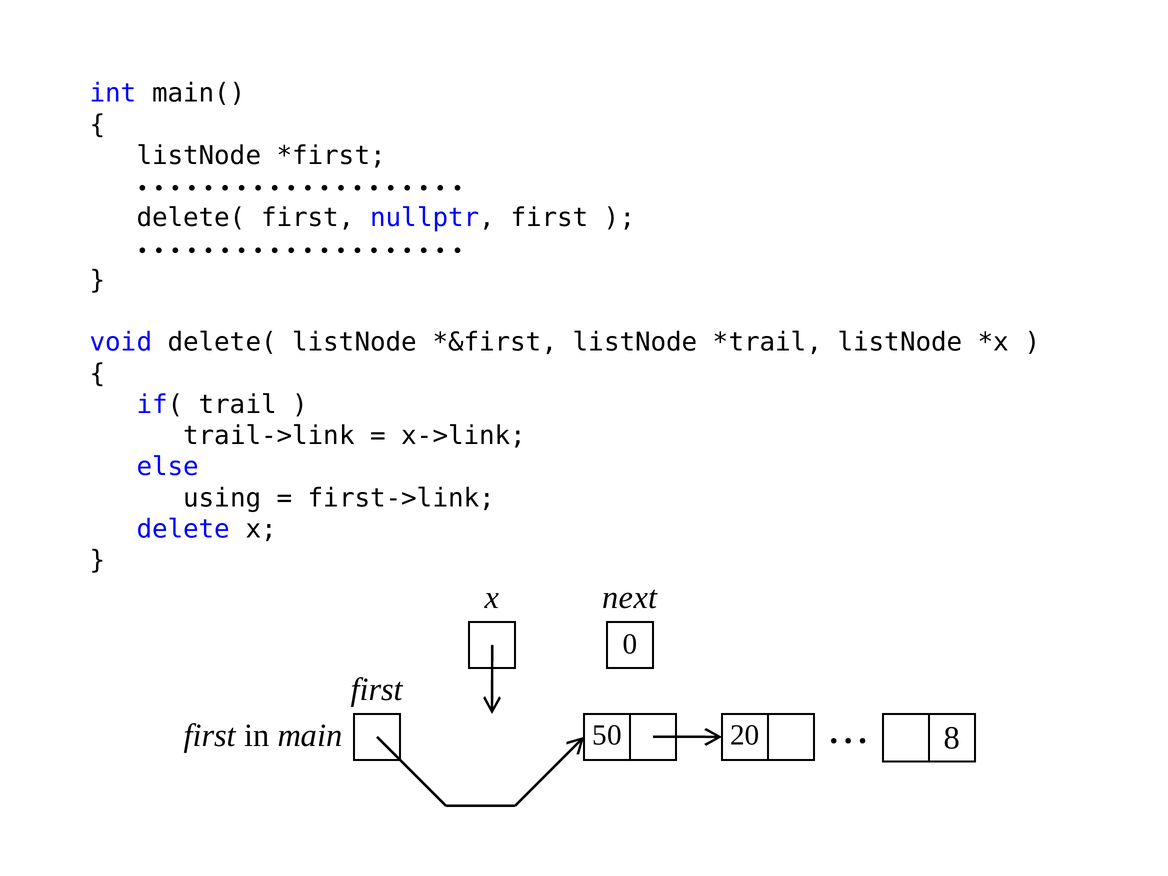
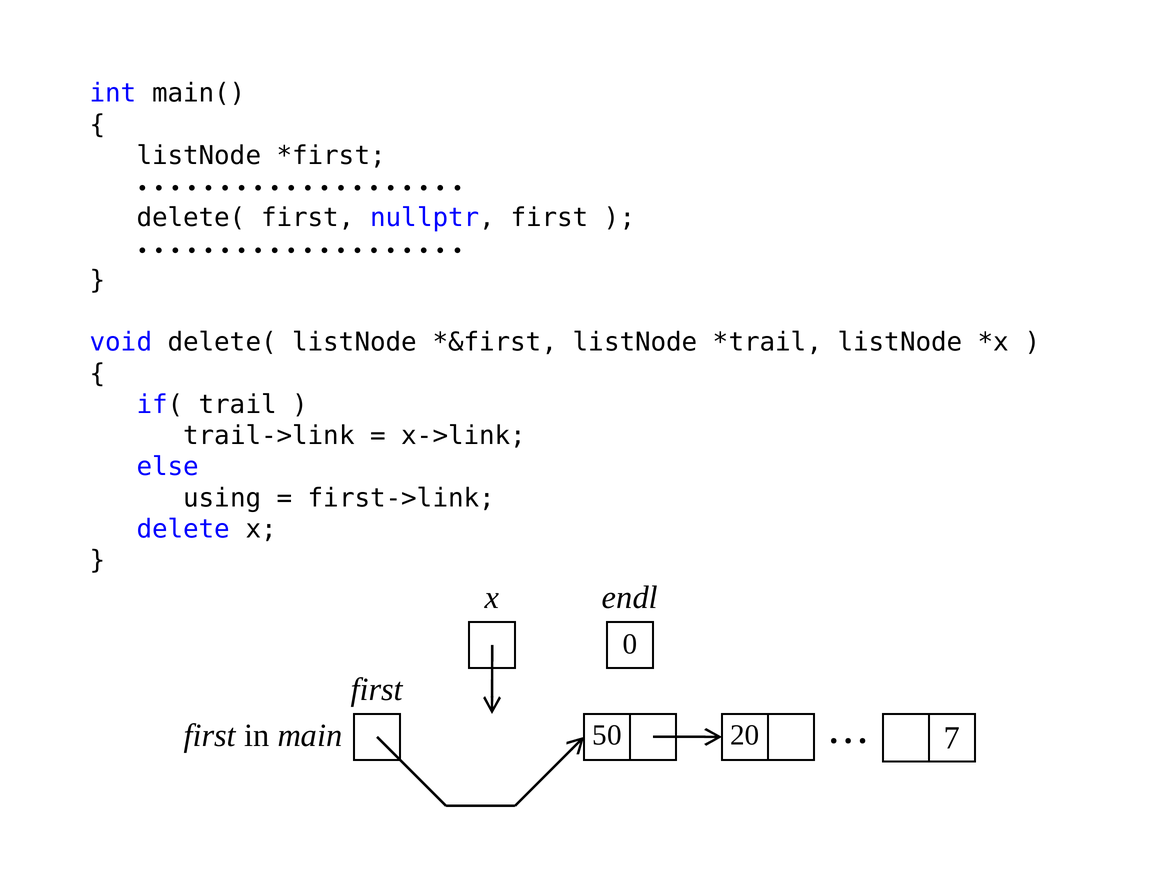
next: next -> endl (630, 598)
8: 8 -> 7 (952, 738)
